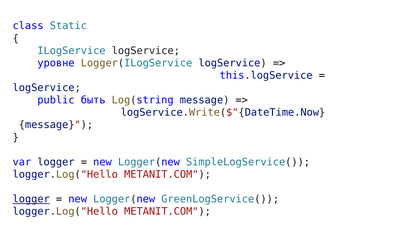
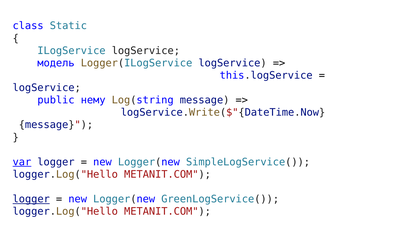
уровне: уровне -> модель (56, 63)
быть: быть -> нему (93, 100)
var underline: none -> present (22, 162)
